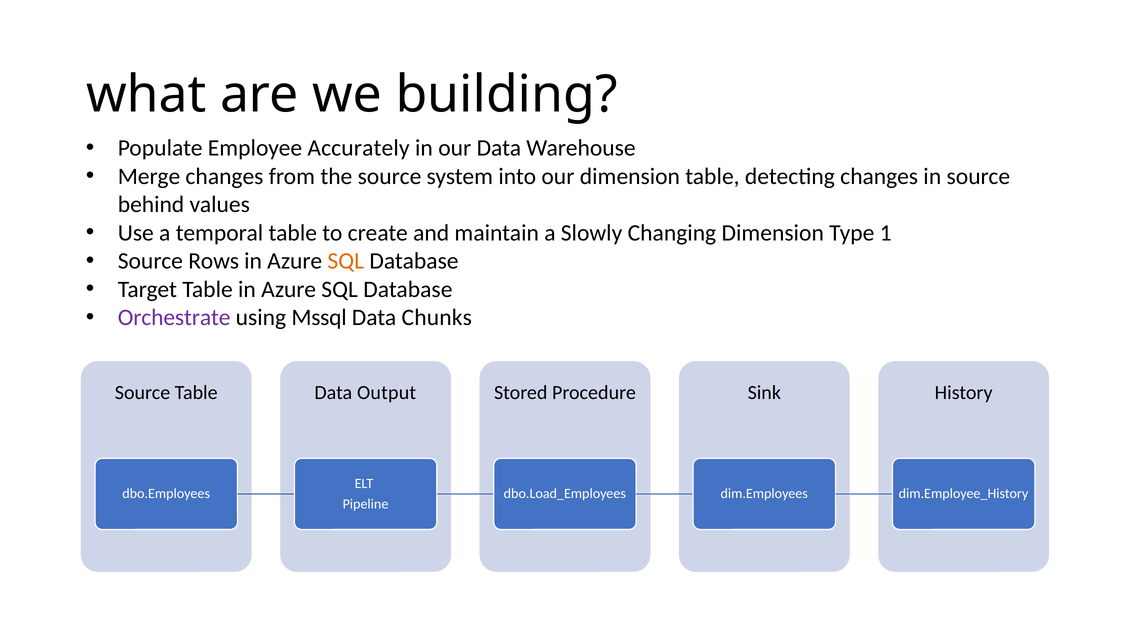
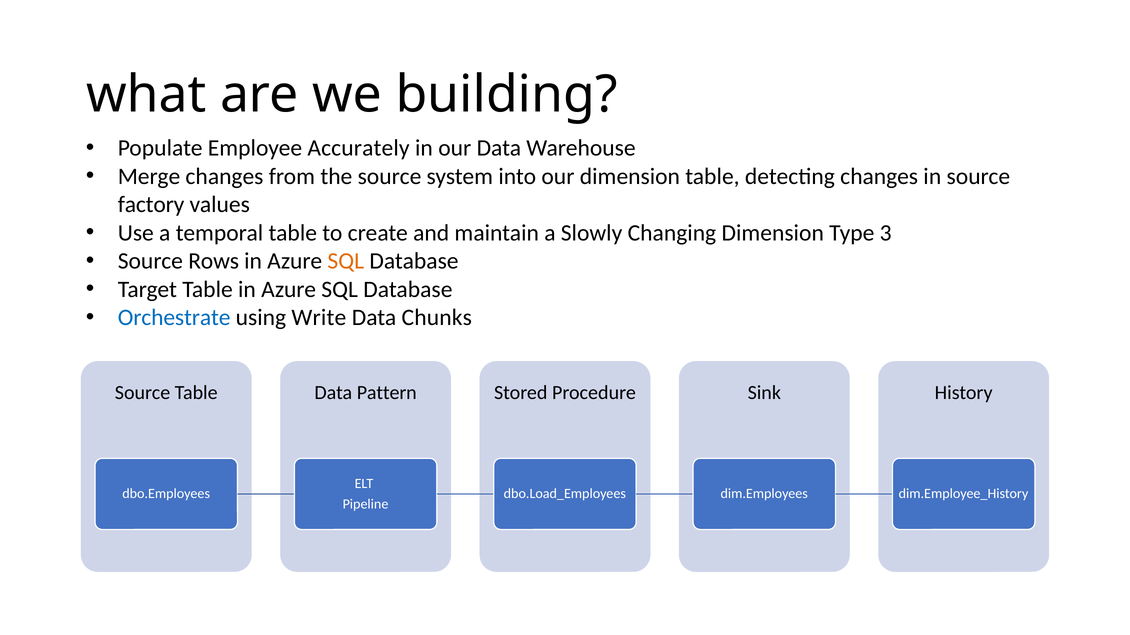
behind: behind -> factory (151, 205)
1: 1 -> 3 (886, 233)
Orchestrate colour: purple -> blue (174, 318)
Mssql: Mssql -> Write (319, 318)
Output: Output -> Pattern (387, 393)
